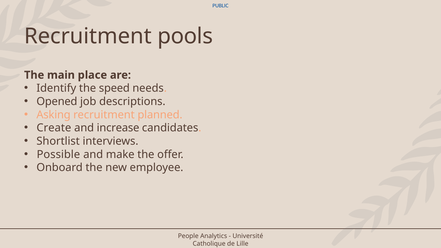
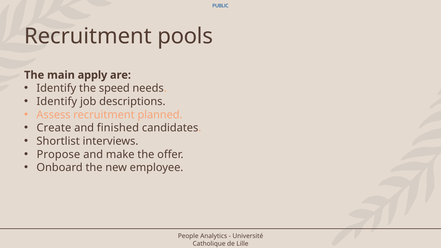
place: place -> apply (92, 75)
Opened: Opened -> Identify (57, 102)
Asking: Asking -> Assess (54, 115)
increase: increase -> finished (118, 128)
Possible: Possible -> Propose (58, 154)
